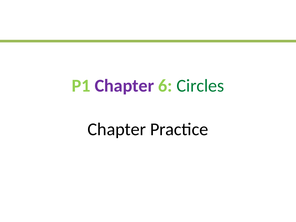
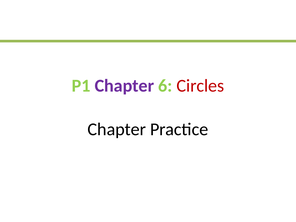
Circles colour: green -> red (200, 86)
